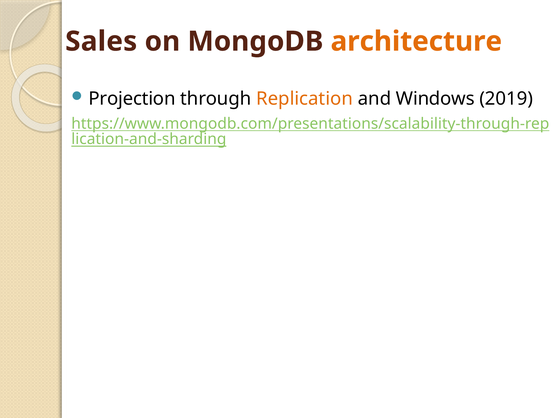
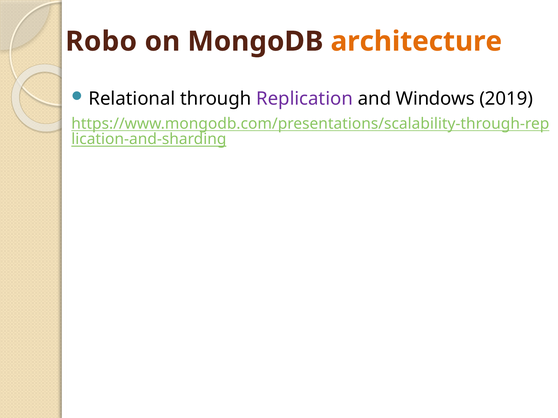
Sales: Sales -> Robo (101, 41)
Projection: Projection -> Relational (132, 99)
Replication colour: orange -> purple (305, 99)
